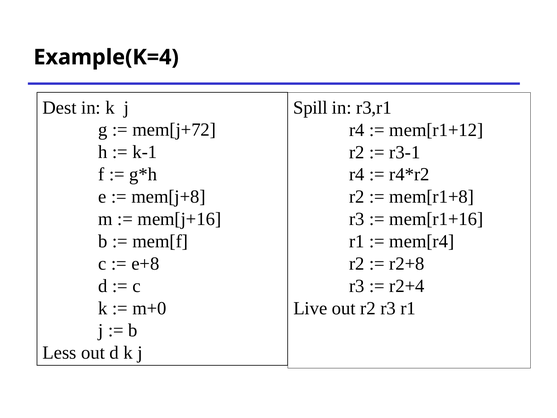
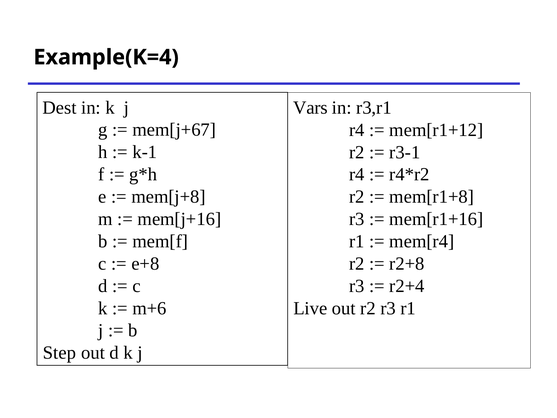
Spill: Spill -> Vars (310, 108)
mem[j+72: mem[j+72 -> mem[j+67 (174, 130)
m+0: m+0 -> m+6 (150, 308)
Less: Less -> Step (59, 353)
